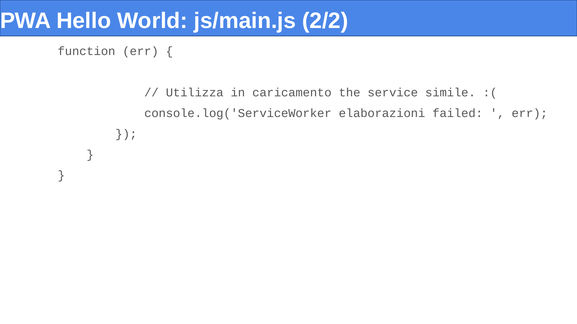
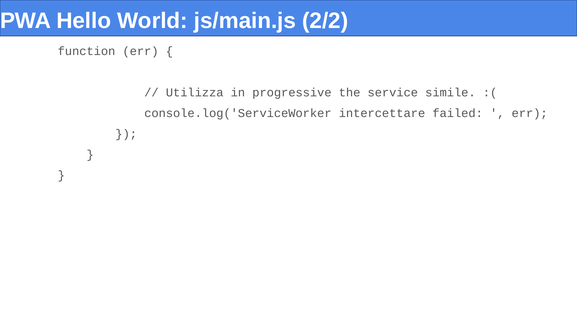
caricamento: caricamento -> progressive (292, 93)
elaborazioni: elaborazioni -> intercettare (382, 113)
